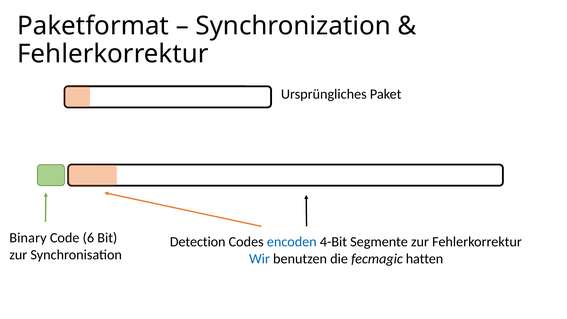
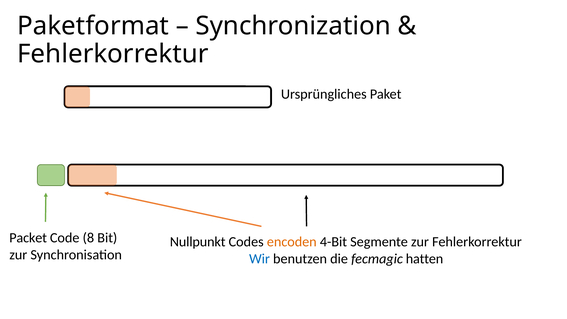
Binary: Binary -> Packet (28, 238)
6: 6 -> 8 (88, 238)
Detection: Detection -> Nullpunkt (198, 242)
encoden colour: blue -> orange (292, 242)
